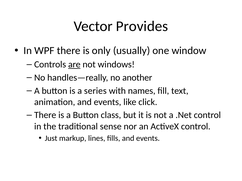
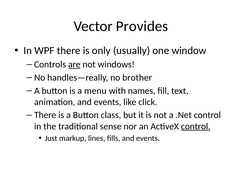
another: another -> brother (137, 78)
series: series -> menu (95, 91)
control underline: none -> present (196, 127)
